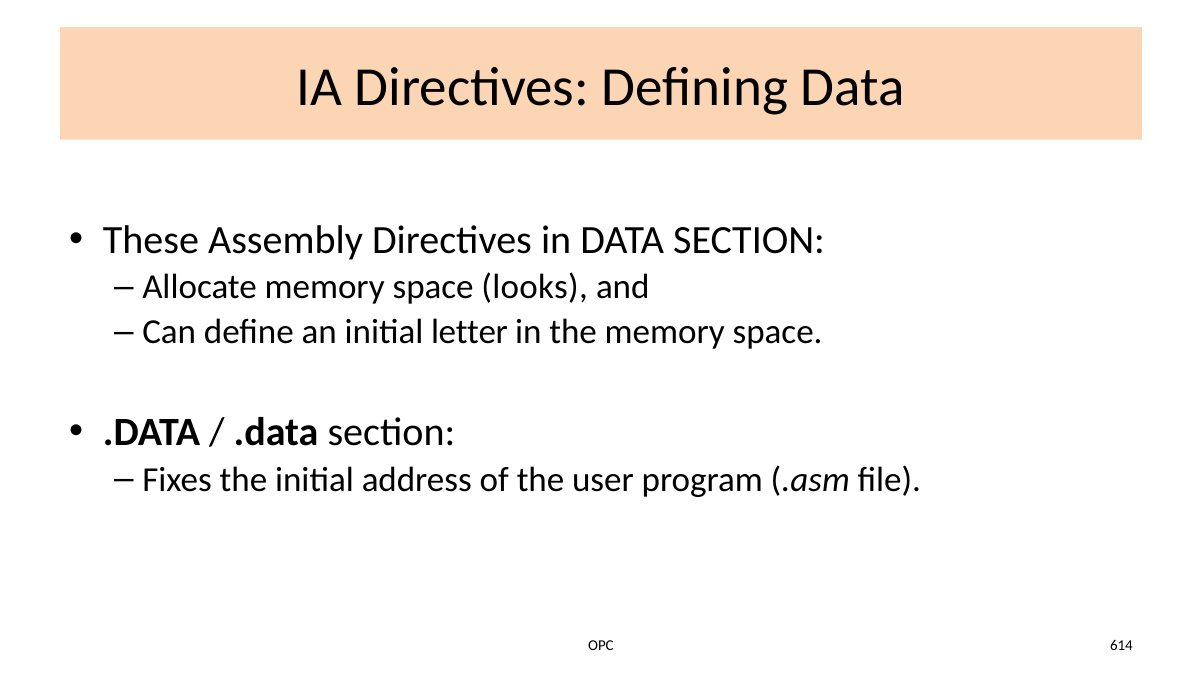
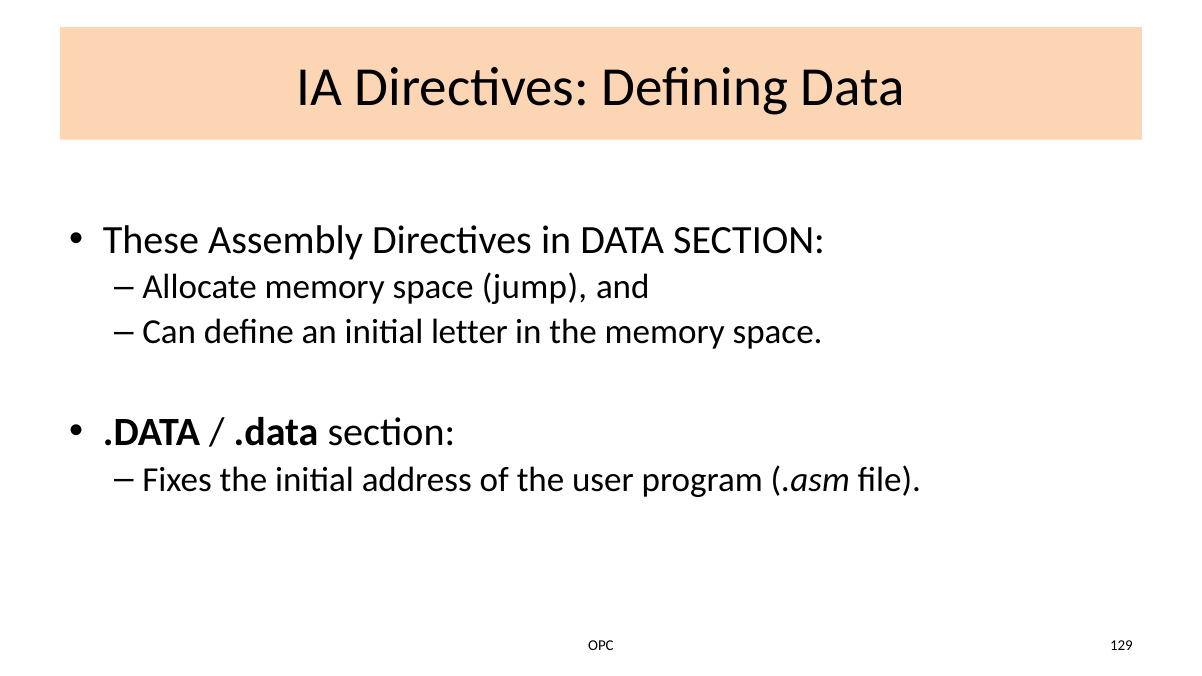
looks: looks -> jump (535, 287)
614: 614 -> 129 (1121, 646)
